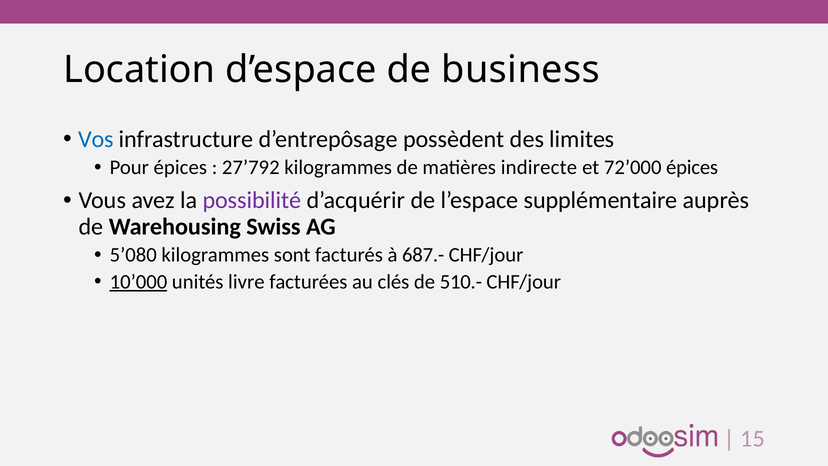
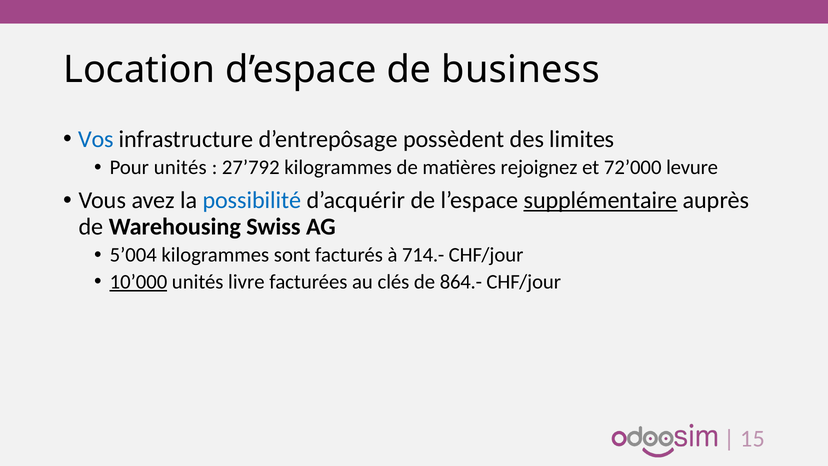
Pour épices: épices -> unités (180, 168)
indirecte: indirecte -> rejoignez (539, 168)
72’000 épices: épices -> levure (692, 168)
possibilité colour: purple -> blue (252, 200)
supplémentaire underline: none -> present (601, 200)
5’080: 5’080 -> 5’004 (133, 255)
687.-: 687.- -> 714.- (423, 255)
510.-: 510.- -> 864.- (461, 282)
